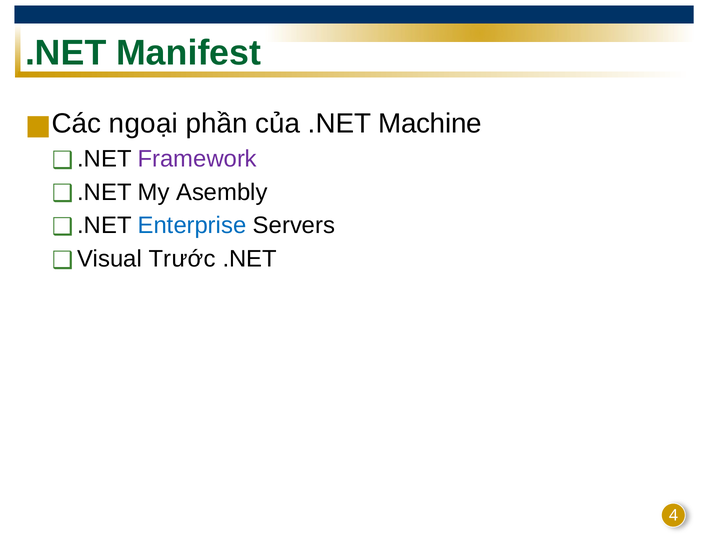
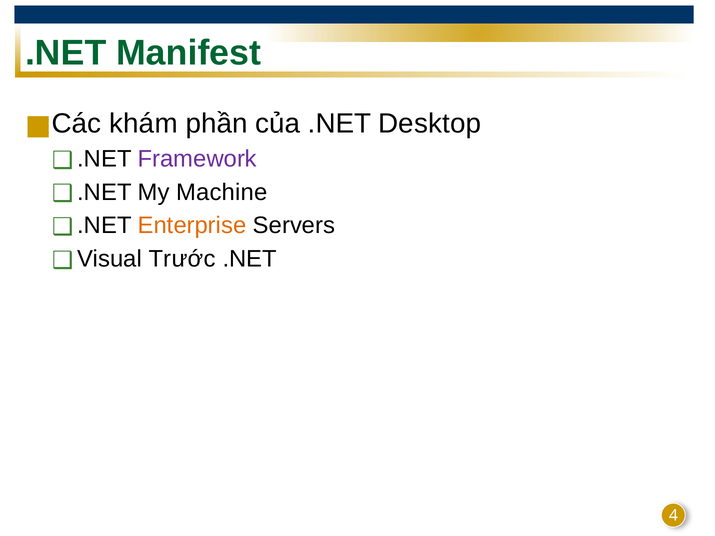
ngoại: ngoại -> khám (143, 123)
Machine: Machine -> Desktop (430, 123)
Asembly: Asembly -> Machine (222, 192)
Enterprise colour: blue -> orange (192, 226)
